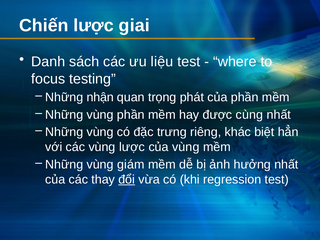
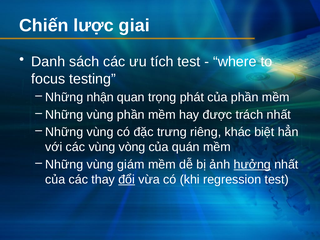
liệu: liệu -> tích (162, 62)
cùng: cùng -> trách (249, 115)
vùng lược: lược -> vòng (132, 147)
của vùng: vùng -> quán (186, 147)
hưởng underline: none -> present (252, 164)
